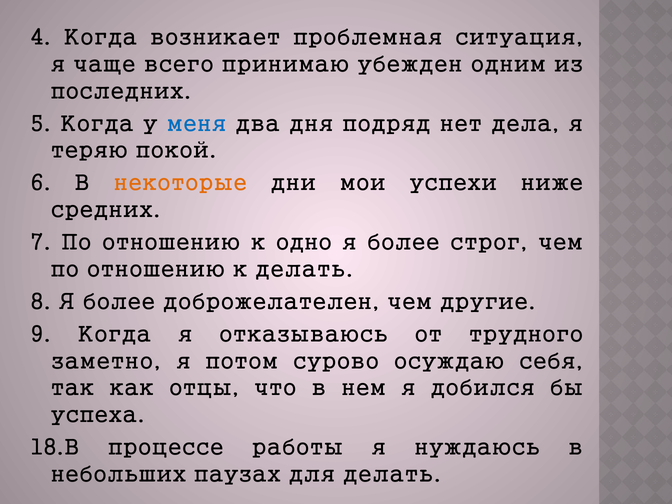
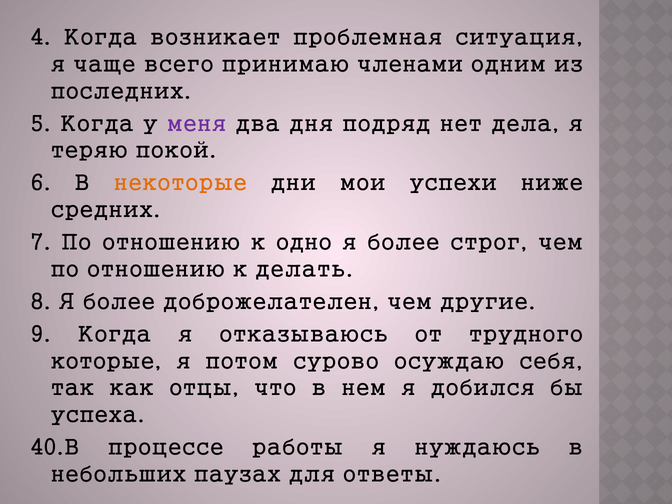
убежден: убежден -> членами (410, 64)
меня colour: blue -> purple (197, 124)
заметно: заметно -> которые (106, 361)
18.В: 18.В -> 40.В (55, 447)
для делать: делать -> ответы (392, 474)
